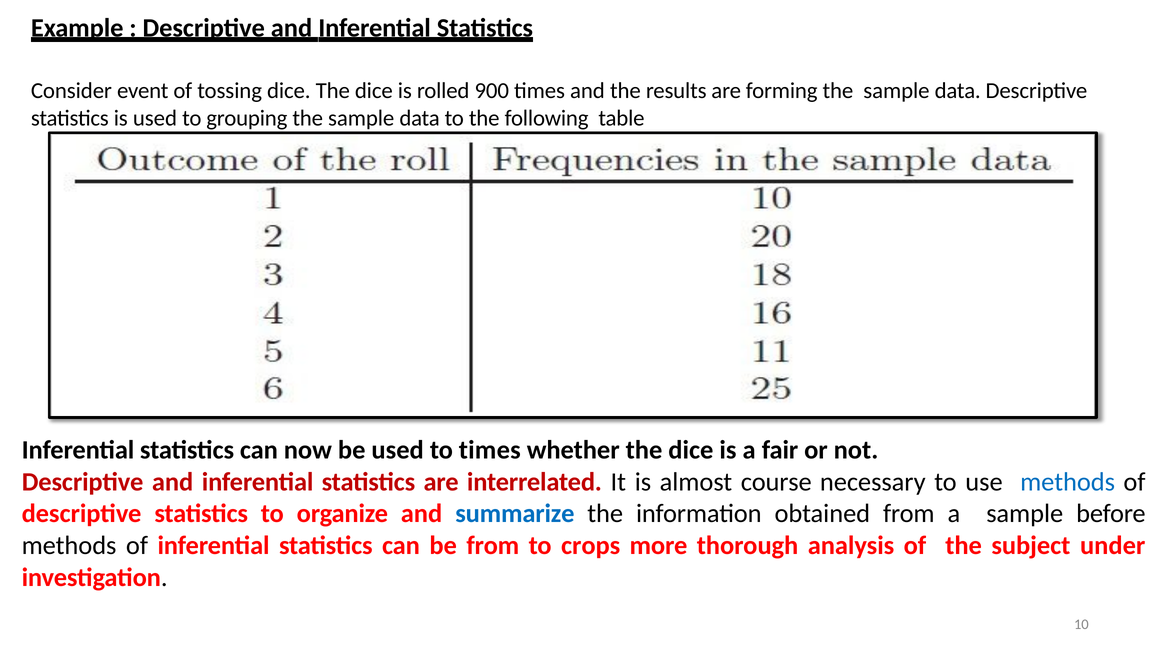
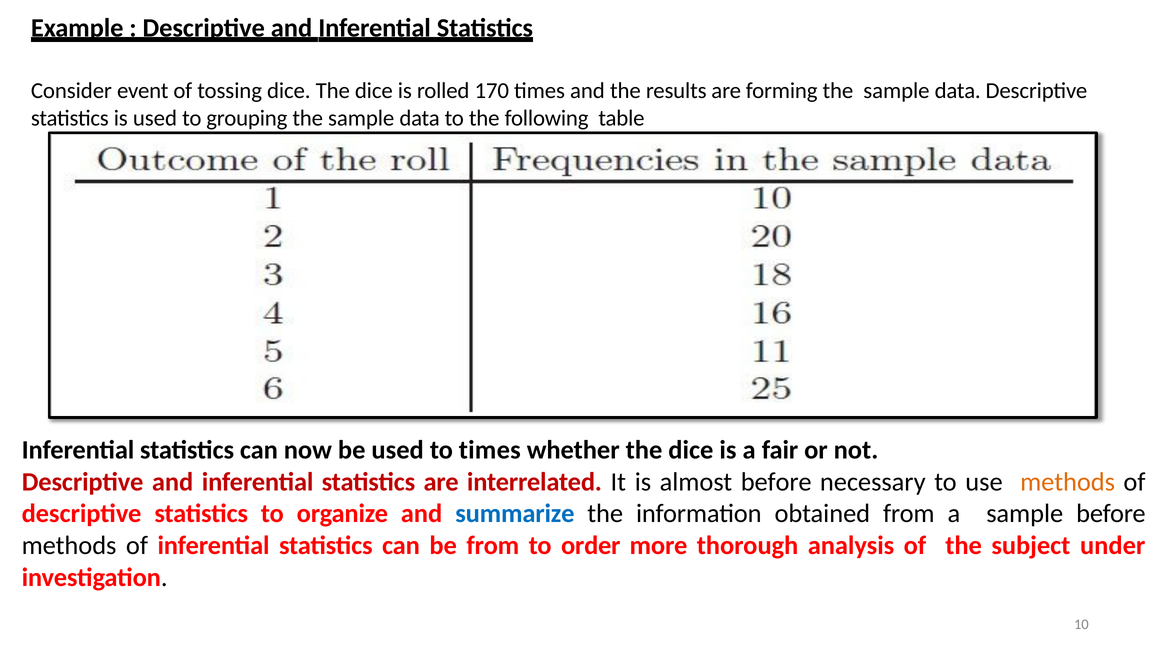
900: 900 -> 170 (492, 91)
almost course: course -> before (776, 482)
methods colour: blue -> orange (1068, 482)
crops: crops -> order (591, 546)
